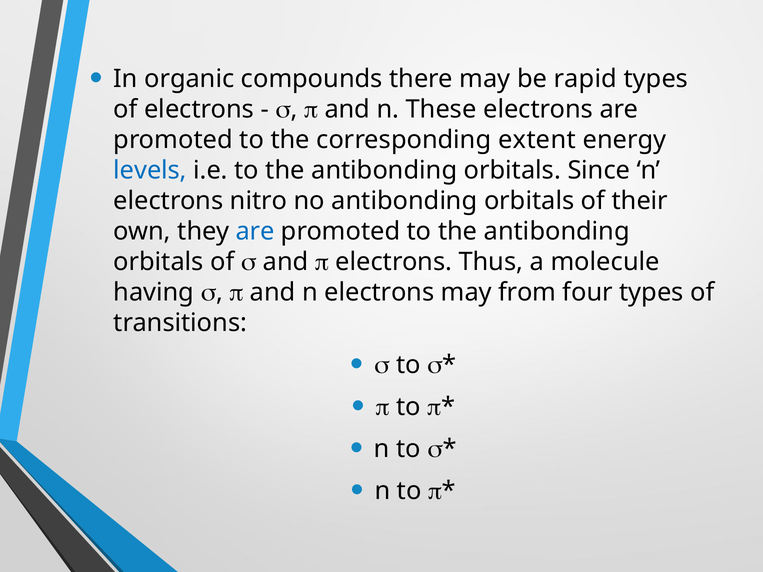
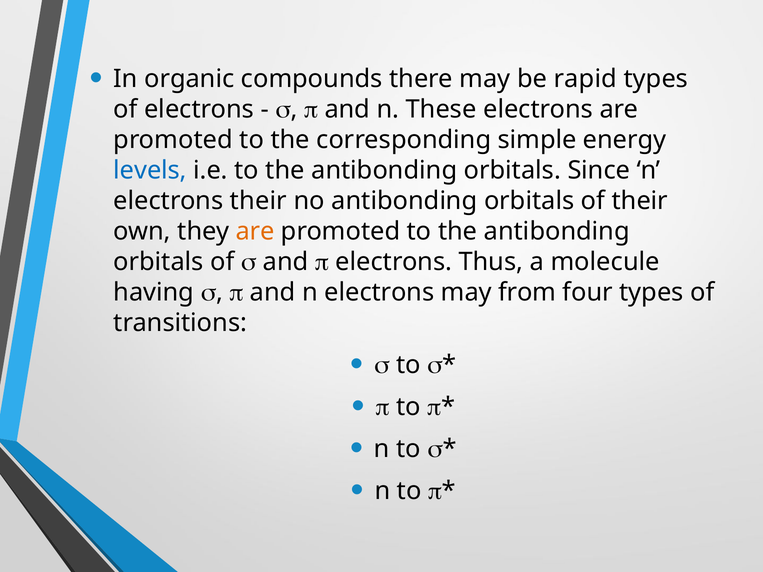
extent: extent -> simple (537, 140)
electrons nitro: nitro -> their (258, 201)
are colour: blue -> orange (255, 232)
